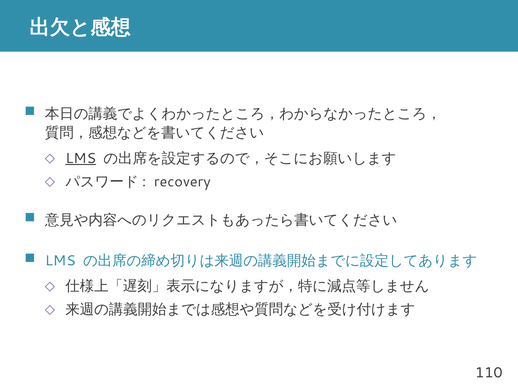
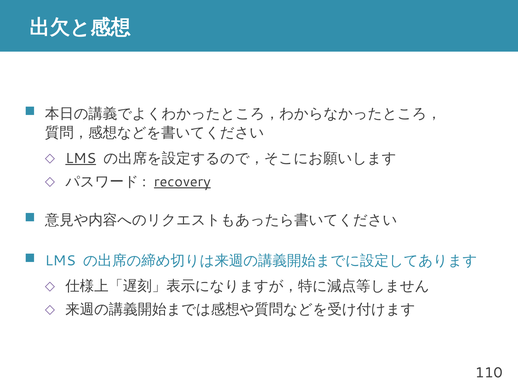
recovery underline: none -> present (182, 181)
